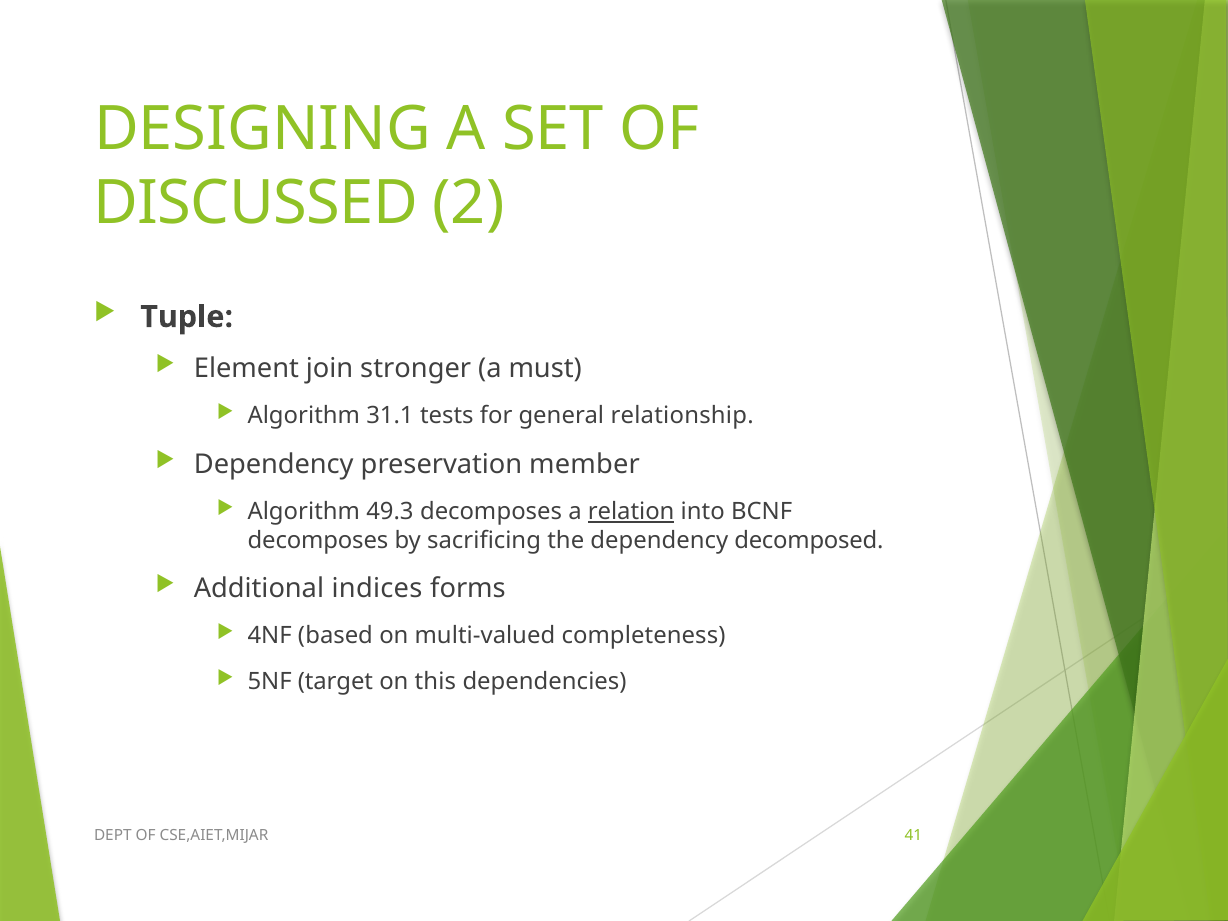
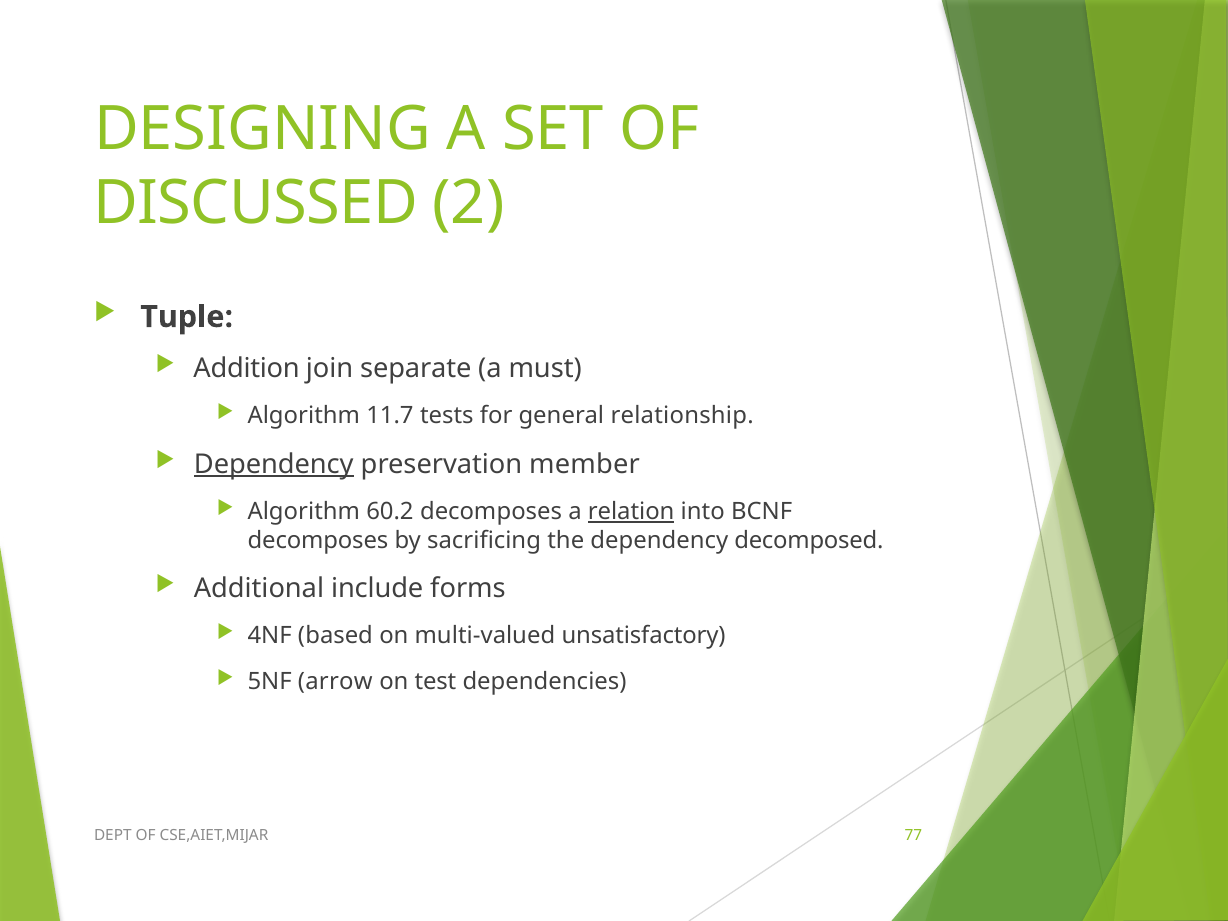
Element: Element -> Addition (247, 368)
stronger: stronger -> separate (416, 368)
31.1: 31.1 -> 11.7 (390, 416)
Dependency underline: none -> present (274, 464)
49.3: 49.3 -> 60.2 (390, 512)
indices: indices -> include (377, 588)
completeness: completeness -> unsatisfactory (644, 636)
target: target -> arrow (335, 681)
this: this -> test (436, 681)
41: 41 -> 77 (913, 836)
